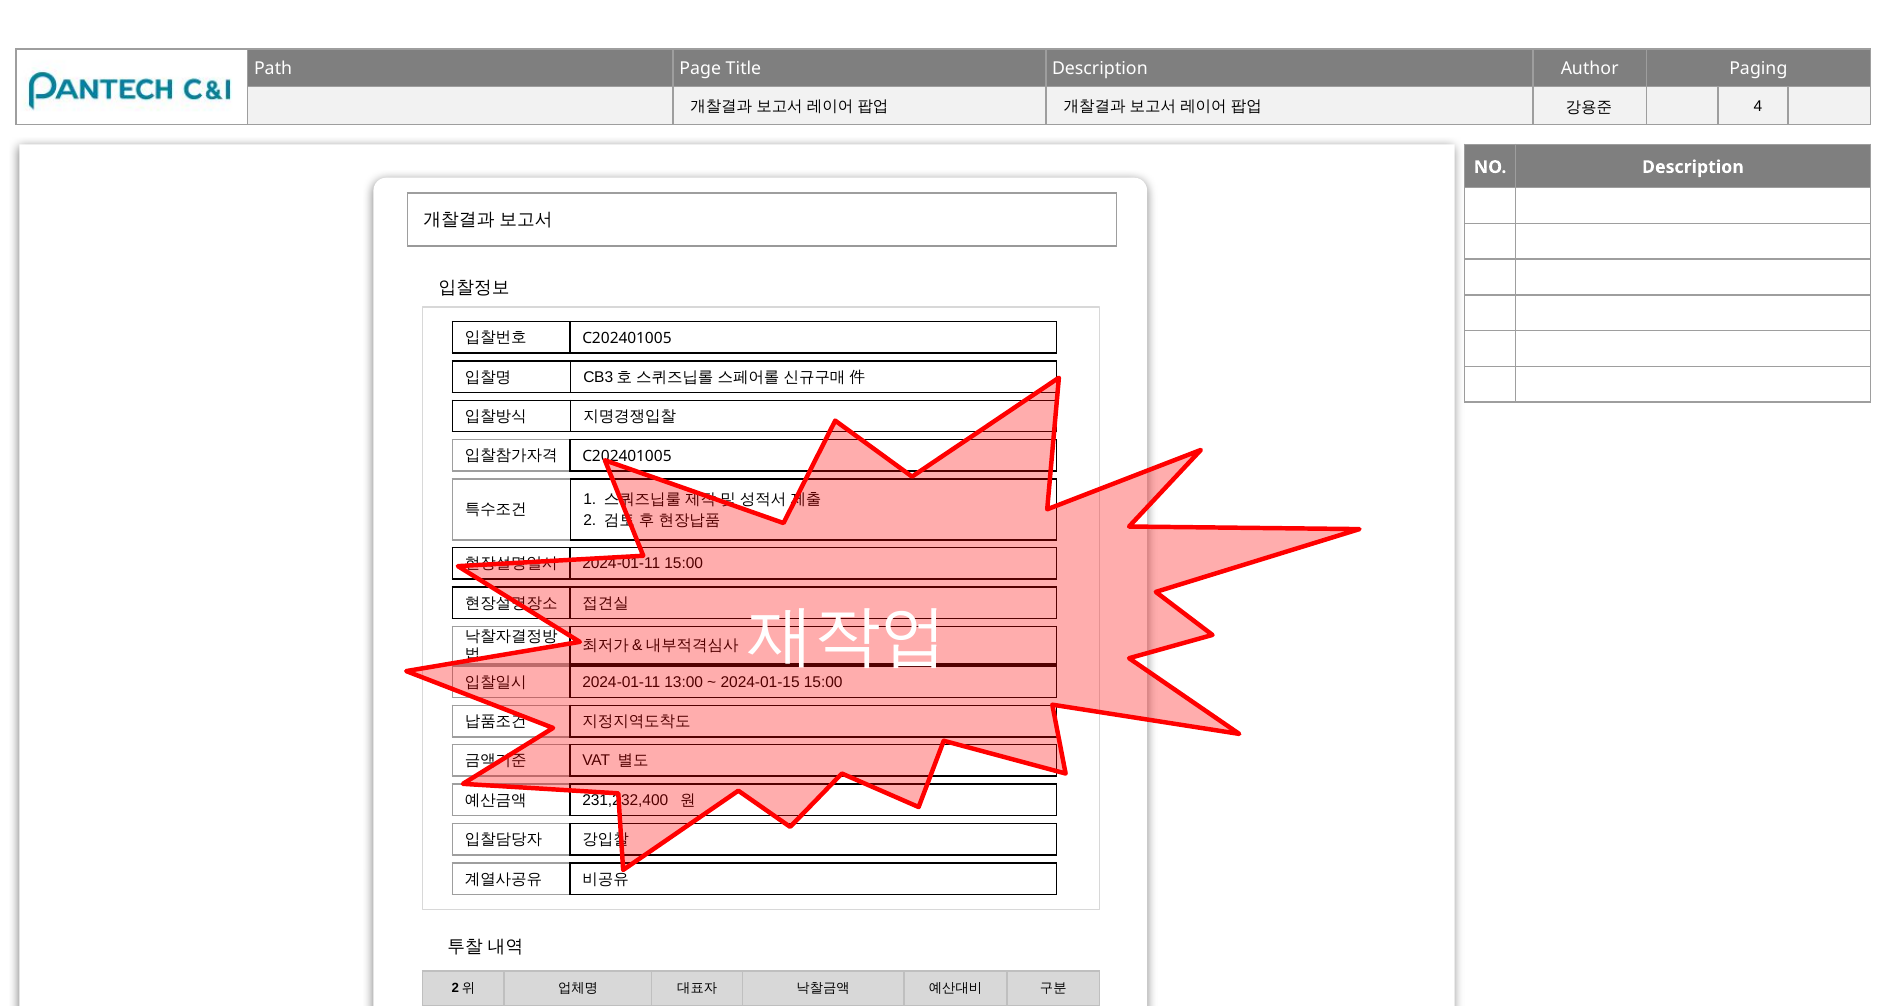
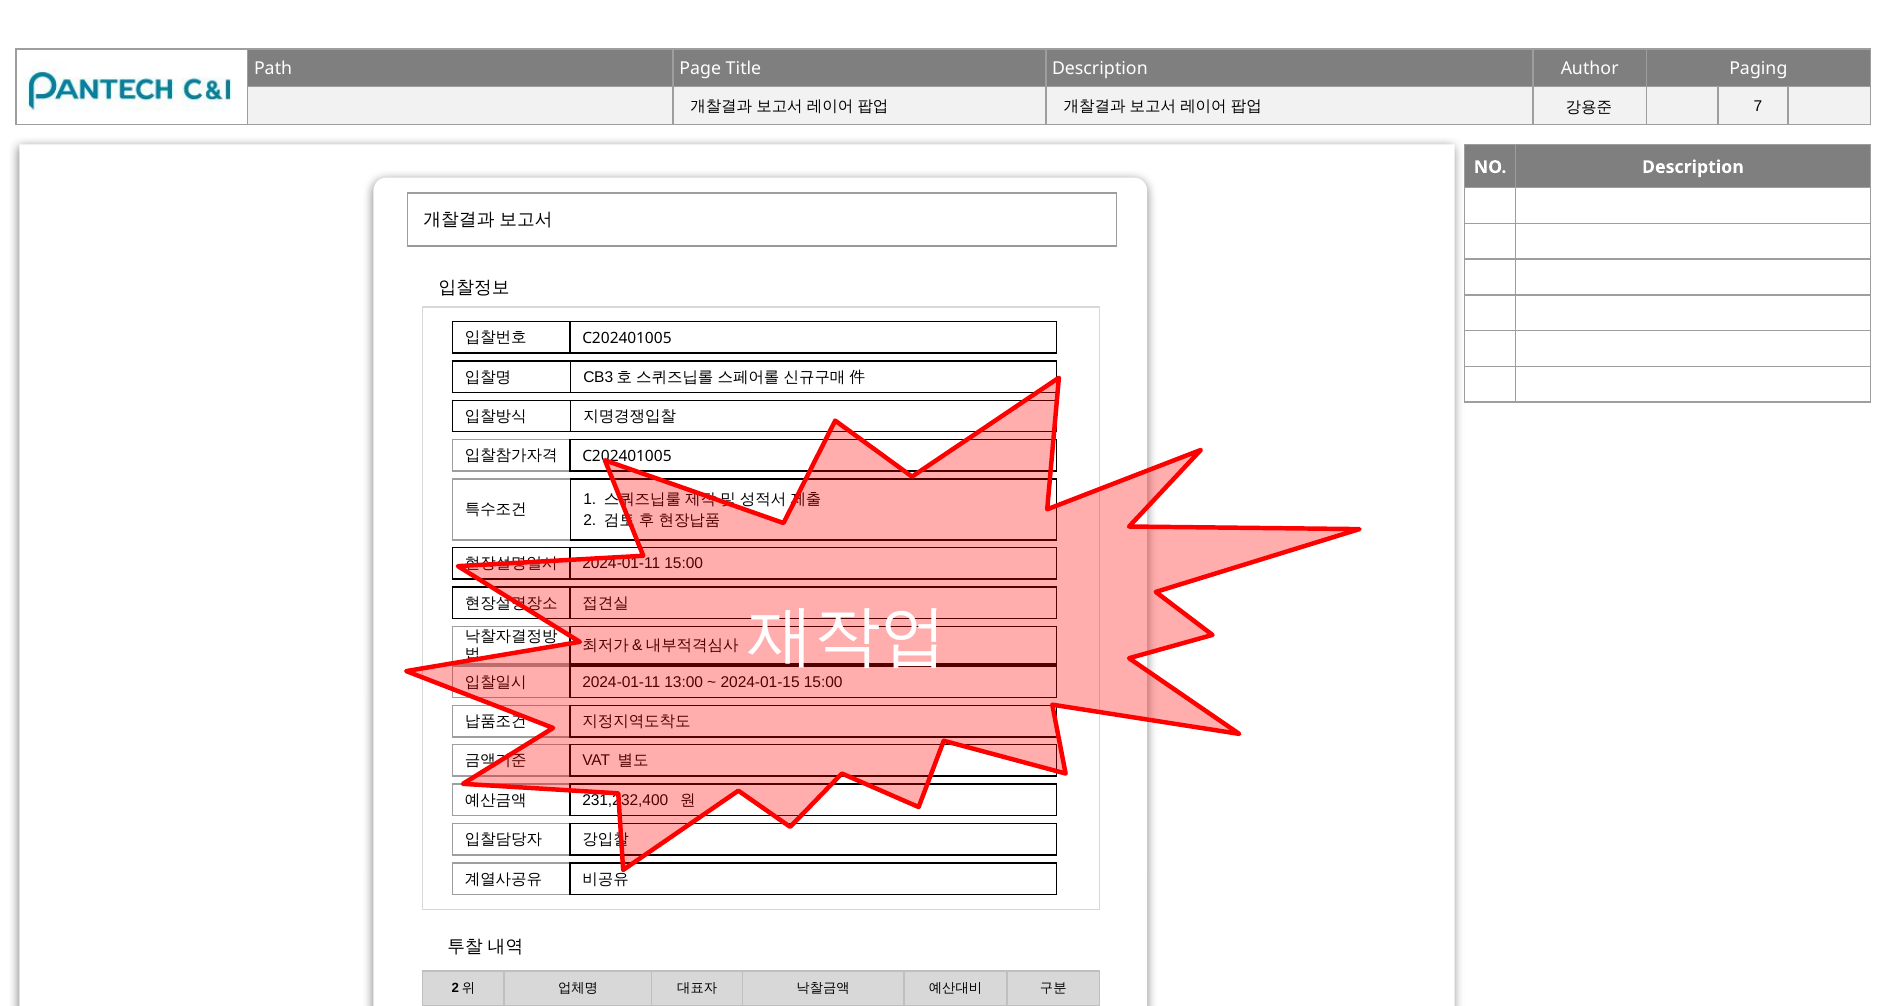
4: 4 -> 7 (1758, 106)
